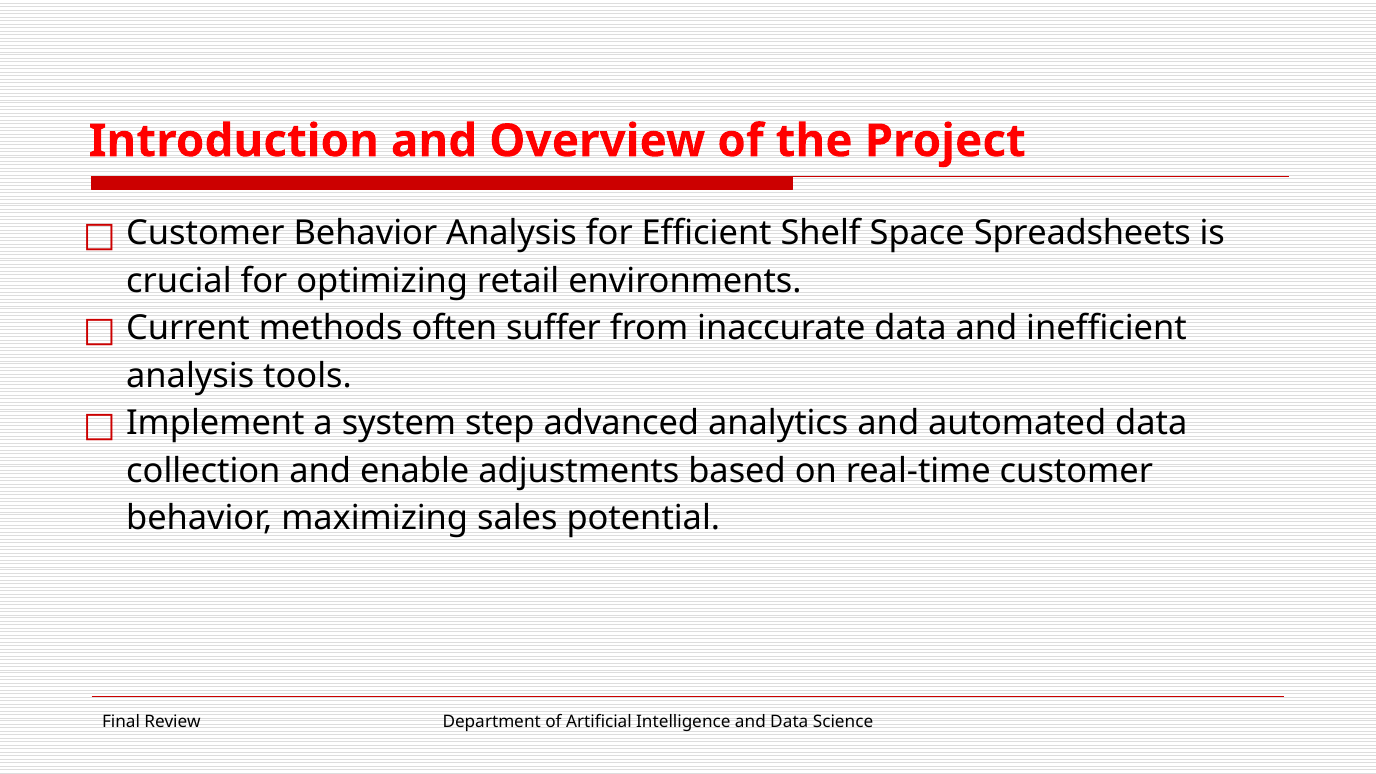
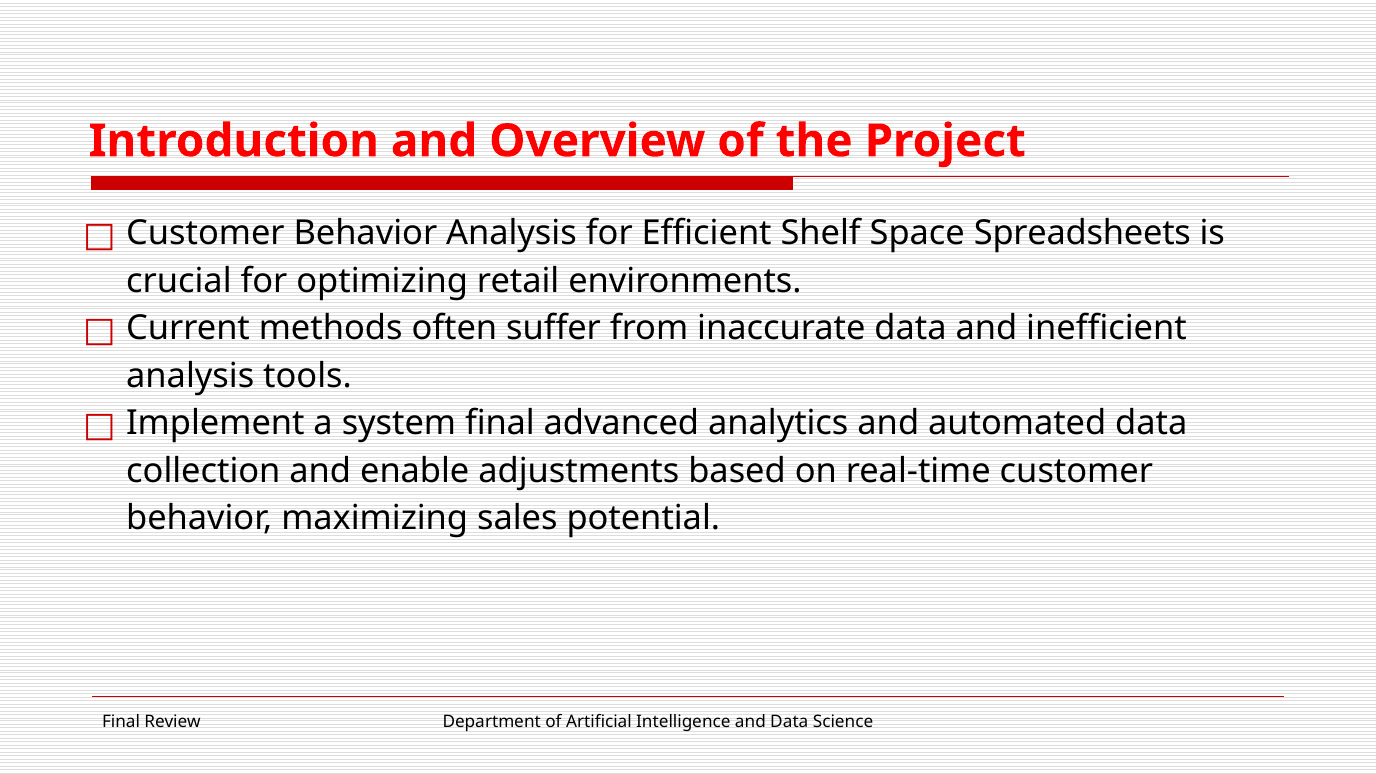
system step: step -> final (500, 423)
